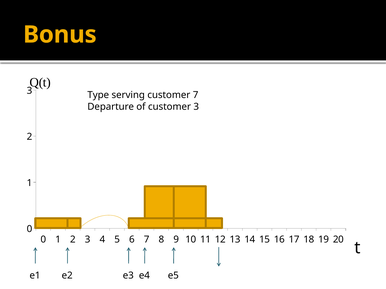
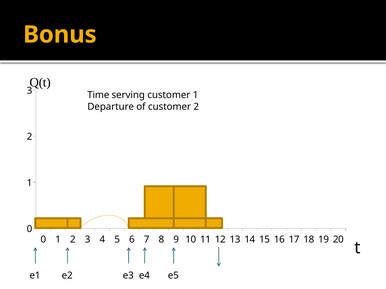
Type: Type -> Time (98, 95)
customer 7: 7 -> 1 (196, 95)
customer 3: 3 -> 2 (196, 107)
